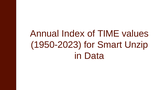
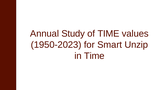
Index: Index -> Study (73, 34)
in Data: Data -> Time (94, 56)
